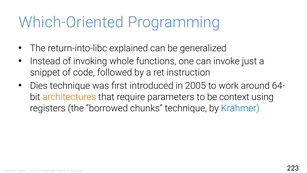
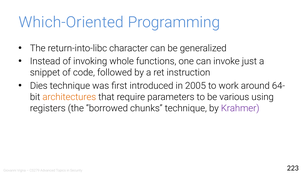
explained: explained -> character (129, 48)
context: context -> various (234, 97)
Krahmer colour: blue -> purple (240, 108)
